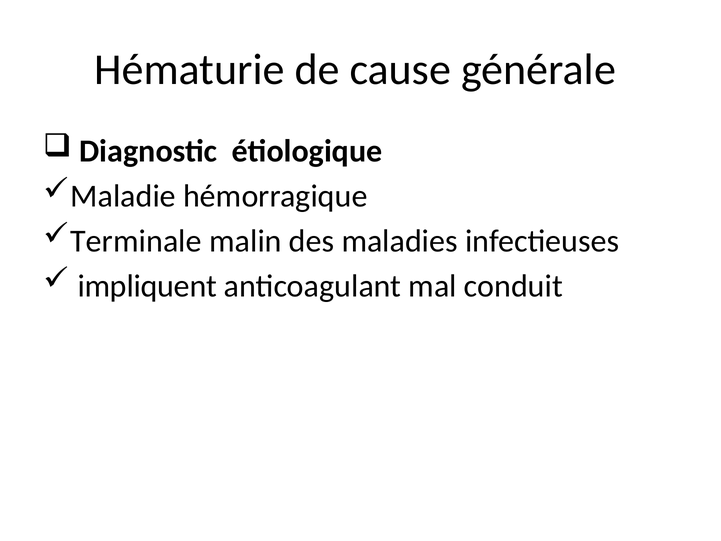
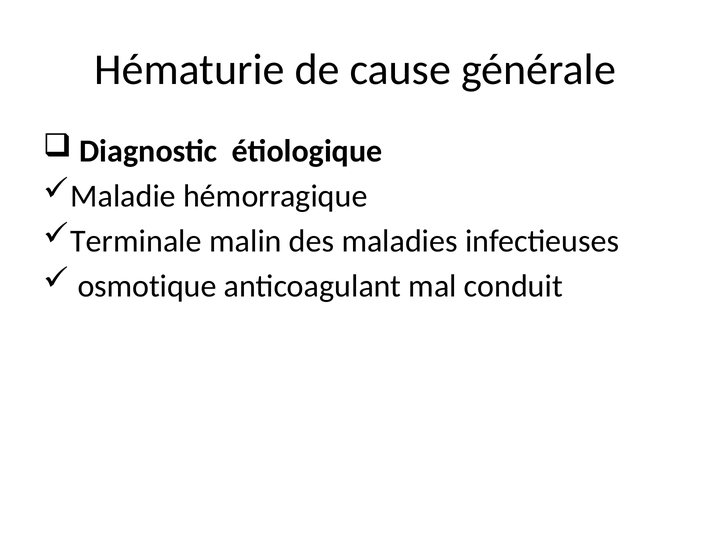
impliquent: impliquent -> osmotique (147, 286)
